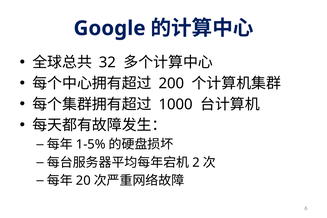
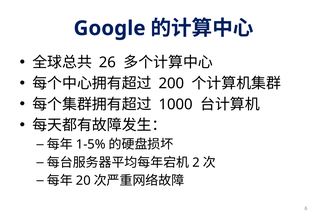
32: 32 -> 26 (107, 63)
